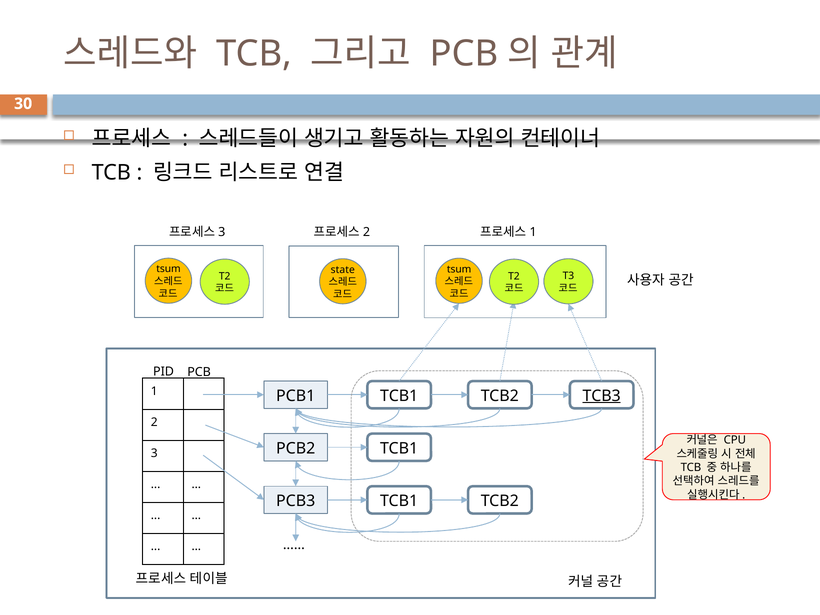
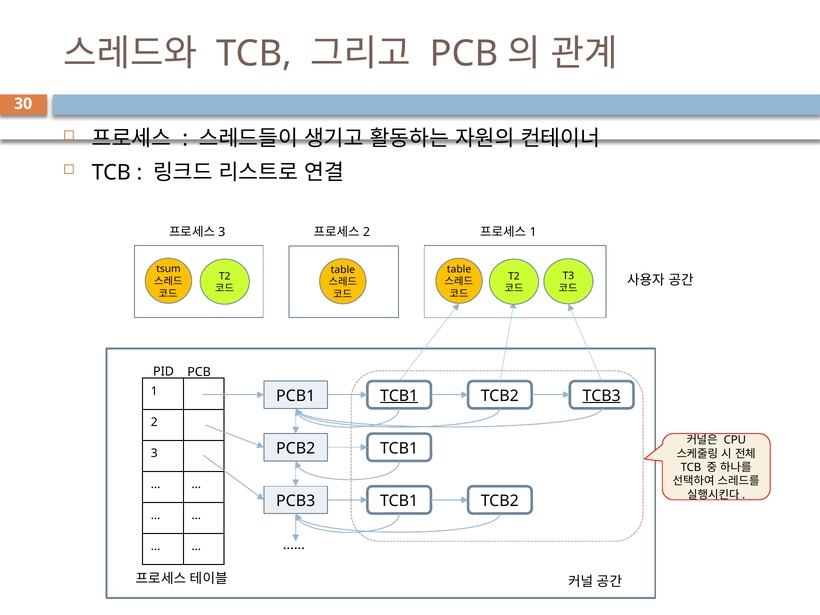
tsum: tsum -> table (459, 269)
state: state -> table (343, 270)
TCB1 underline: none -> present (399, 396)
